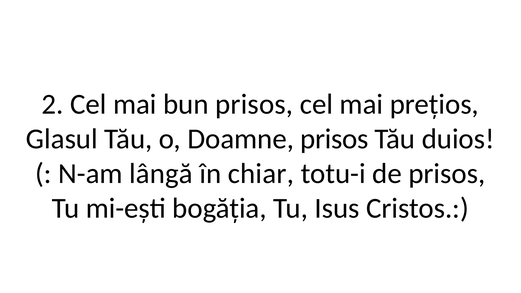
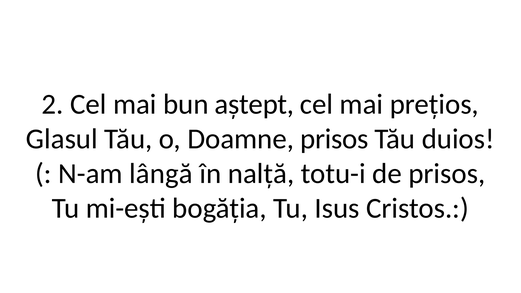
bun prisos: prisos -> aștept (254, 104)
chiar: chiar -> nalță (261, 174)
